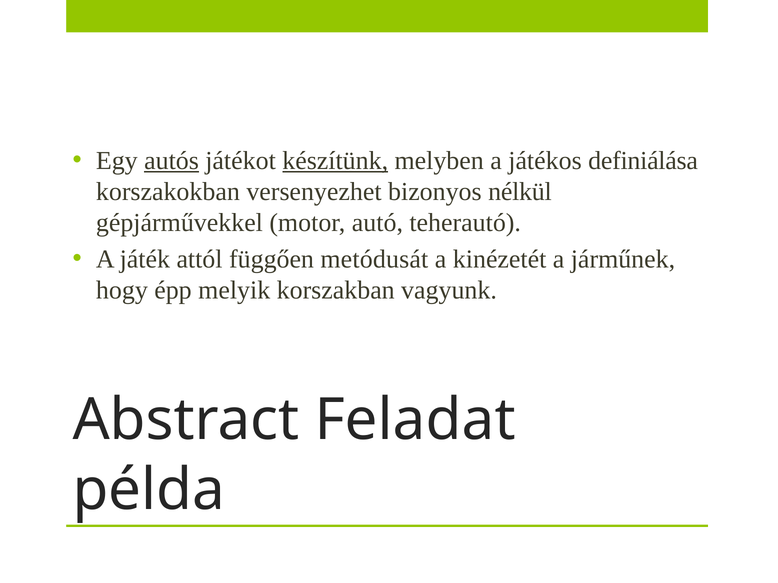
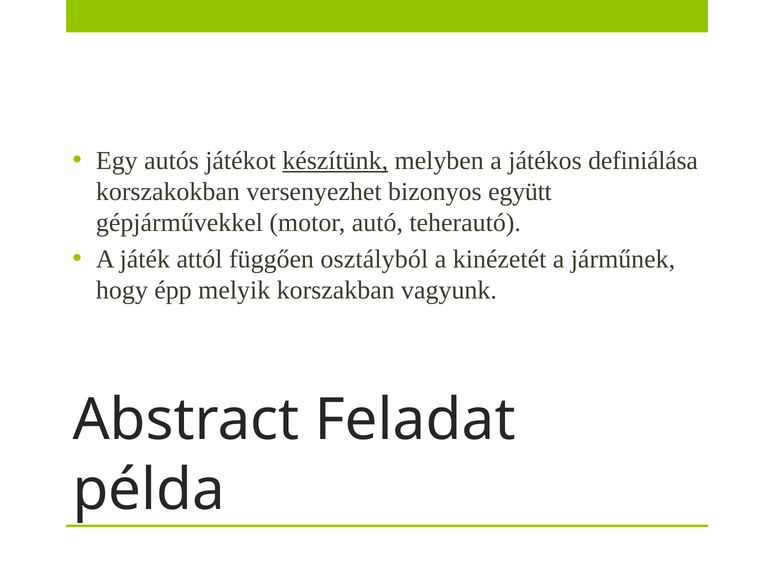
autós underline: present -> none (172, 161)
nélkül: nélkül -> együtt (520, 192)
metódusát: metódusát -> osztályból (374, 259)
